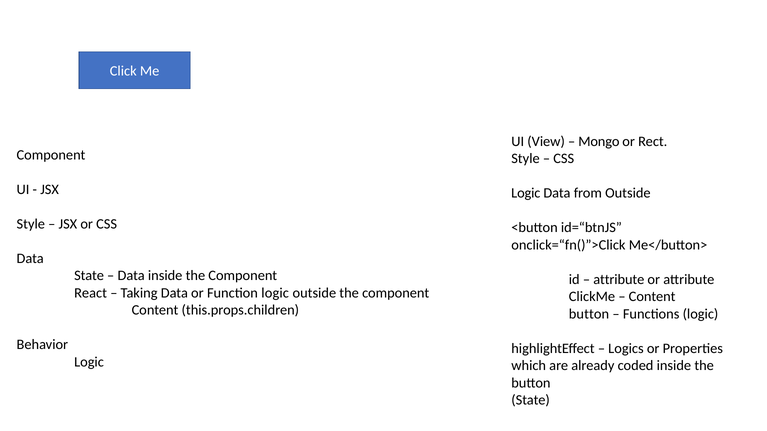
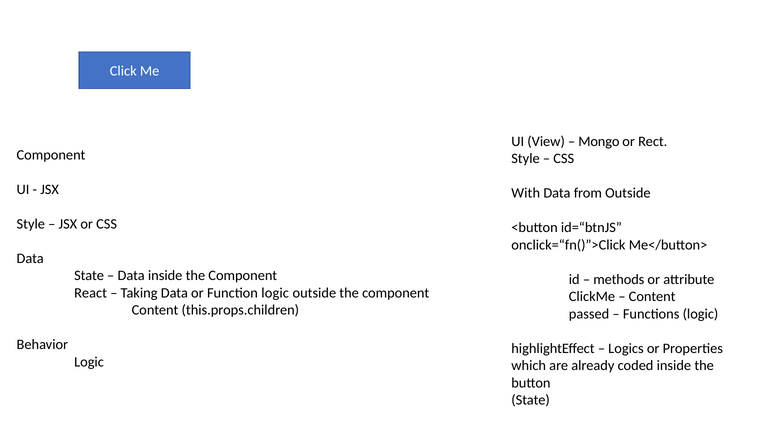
Logic: Logic -> With (526, 193)
attribute: attribute -> methods (619, 280)
button: button -> passed (589, 314)
